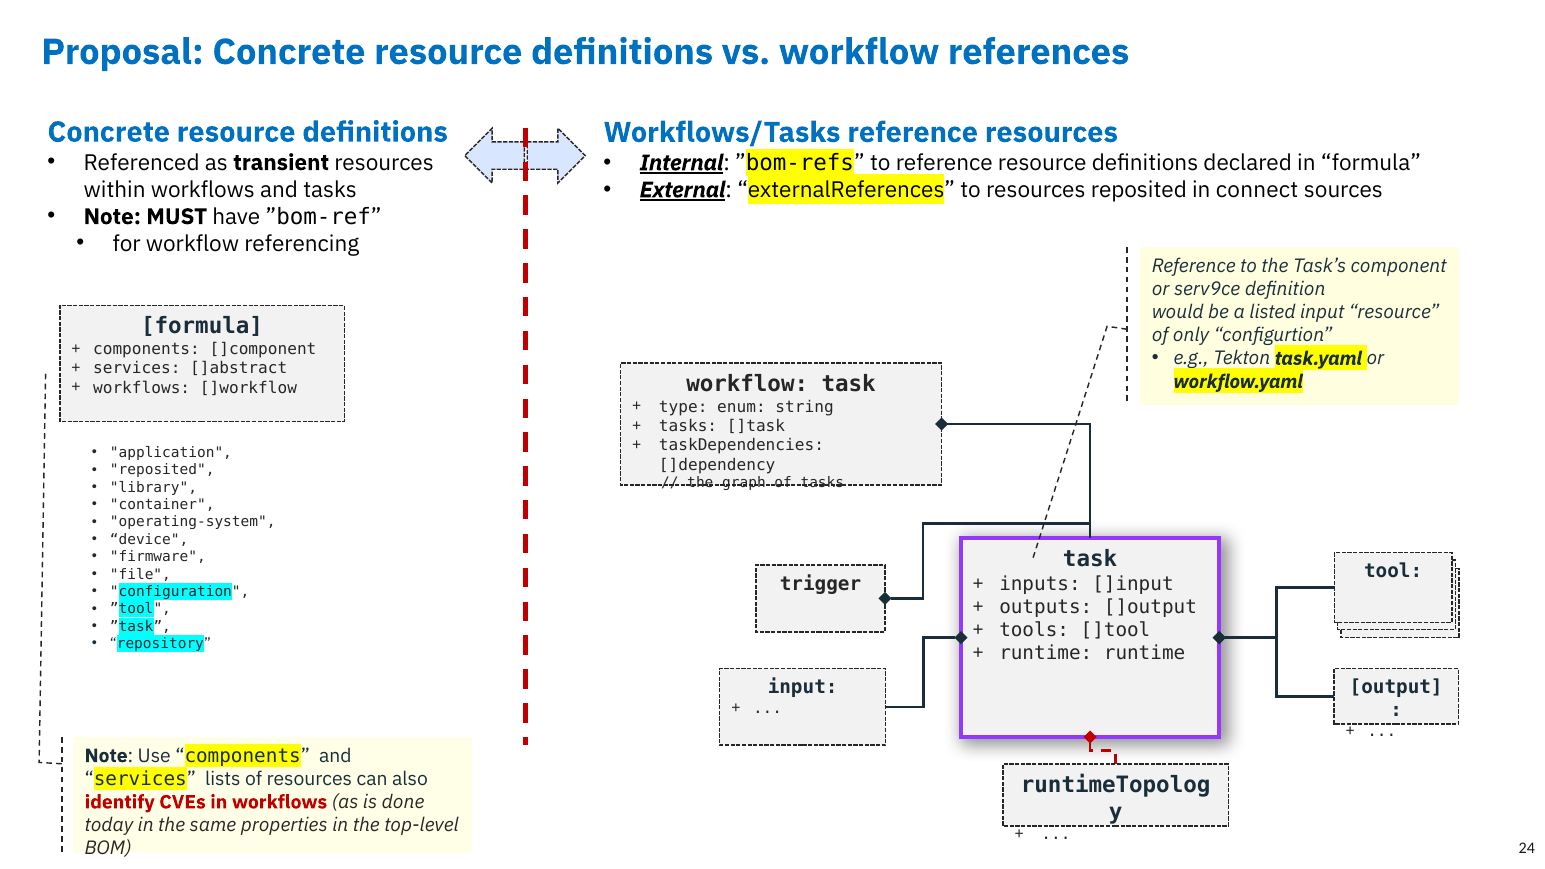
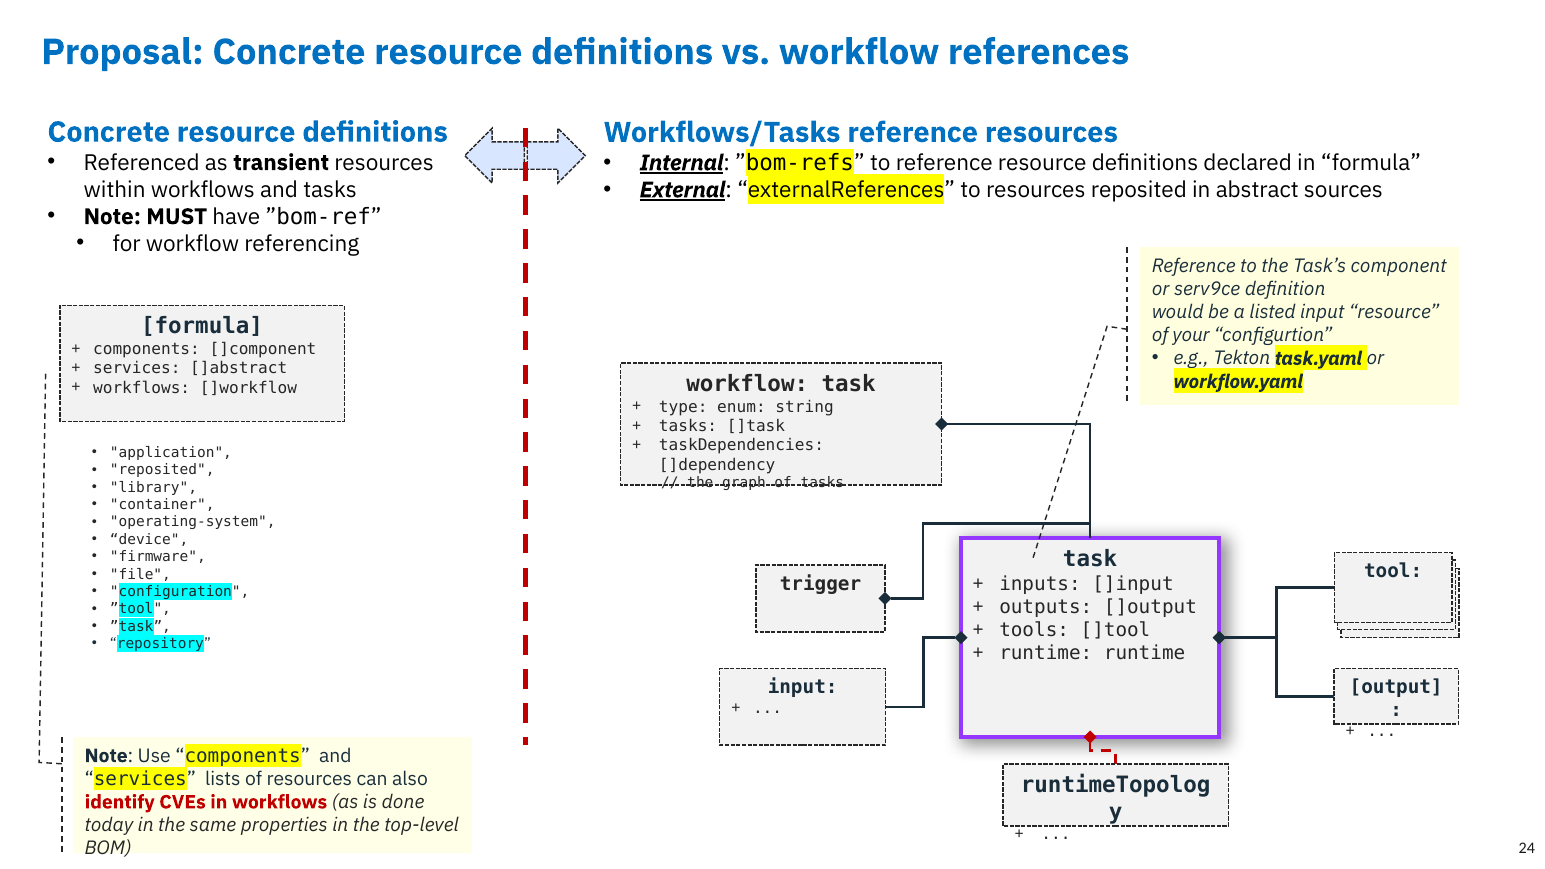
connect: connect -> abstract (1257, 190)
only: only -> your (1191, 335)
